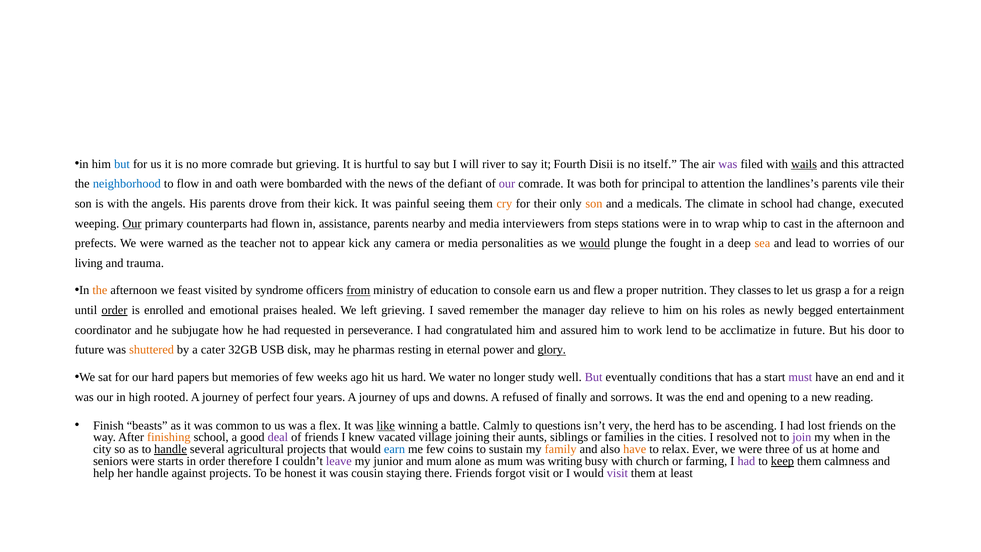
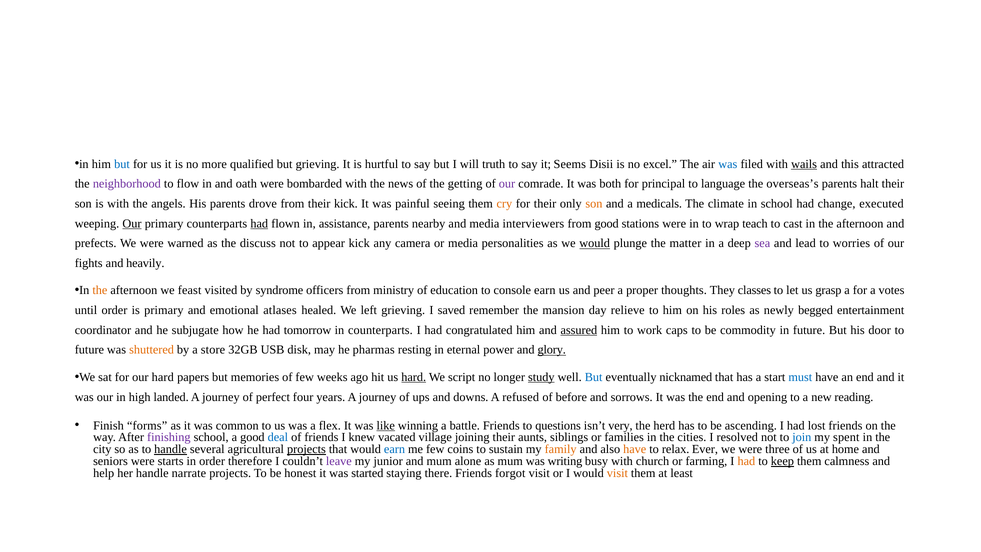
more comrade: comrade -> qualified (252, 164)
river: river -> truth (494, 164)
Fourth: Fourth -> Seems (570, 164)
itself: itself -> excel (660, 164)
was colour: purple -> blue (728, 164)
neighborhood colour: blue -> purple (127, 184)
defiant: defiant -> getting (465, 184)
attention: attention -> language (723, 184)
landlines’s: landlines’s -> overseas’s (793, 184)
vile: vile -> halt (869, 184)
had underline: none -> present (259, 223)
from steps: steps -> good (607, 223)
whip: whip -> teach (755, 223)
teacher: teacher -> discuss (258, 243)
fought: fought -> matter (685, 243)
sea colour: orange -> purple (762, 243)
living: living -> fights (89, 263)
trauma: trauma -> heavily (145, 263)
from underline: present -> none (358, 290)
flew: flew -> peer (604, 290)
nutrition: nutrition -> thoughts (684, 290)
reign: reign -> votes (892, 290)
order underline: present -> none (114, 310)
is enrolled: enrolled -> primary (164, 310)
praises: praises -> atlases (280, 310)
manager: manager -> mansion (563, 310)
requested: requested -> tomorrow (308, 330)
in perseverance: perseverance -> counterparts (380, 330)
assured underline: none -> present (579, 330)
lend: lend -> caps (677, 330)
acclimatize: acclimatize -> commodity (748, 330)
cater: cater -> store (213, 350)
hard underline: none -> present (414, 377)
water: water -> script (462, 377)
study underline: none -> present (541, 377)
But colour: purple -> blue (594, 377)
conditions: conditions -> nicknamed (686, 377)
must colour: purple -> blue (800, 377)
rooted: rooted -> landed (171, 397)
finally: finally -> before (571, 397)
beasts: beasts -> forms (147, 425)
battle Calmly: Calmly -> Friends (501, 425)
finishing colour: orange -> purple (169, 437)
deal colour: purple -> blue (278, 437)
join colour: purple -> blue (802, 437)
when: when -> spent (846, 437)
projects underline: none -> present (306, 449)
had colour: purple -> orange (746, 461)
against: against -> narrate (189, 473)
cousin: cousin -> started (367, 473)
visit colour: purple -> orange (617, 473)
